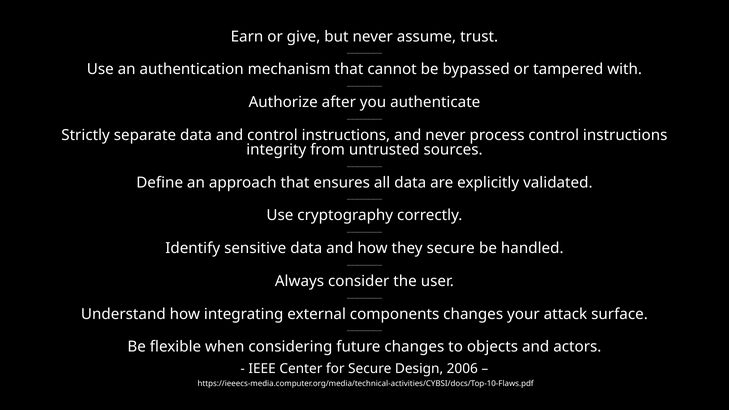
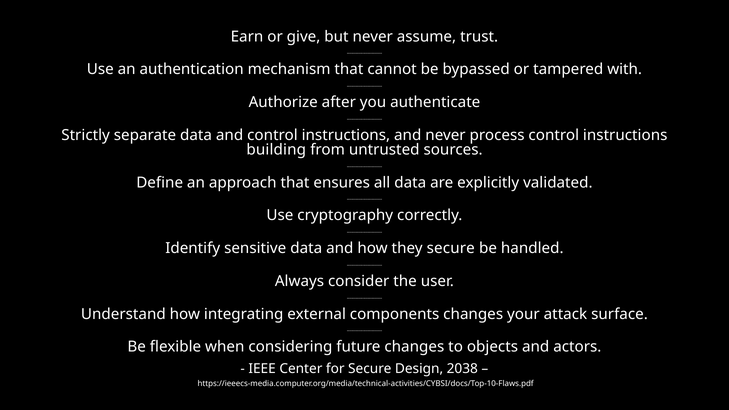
integrity: integrity -> building (276, 150)
2006: 2006 -> 2038 (462, 369)
